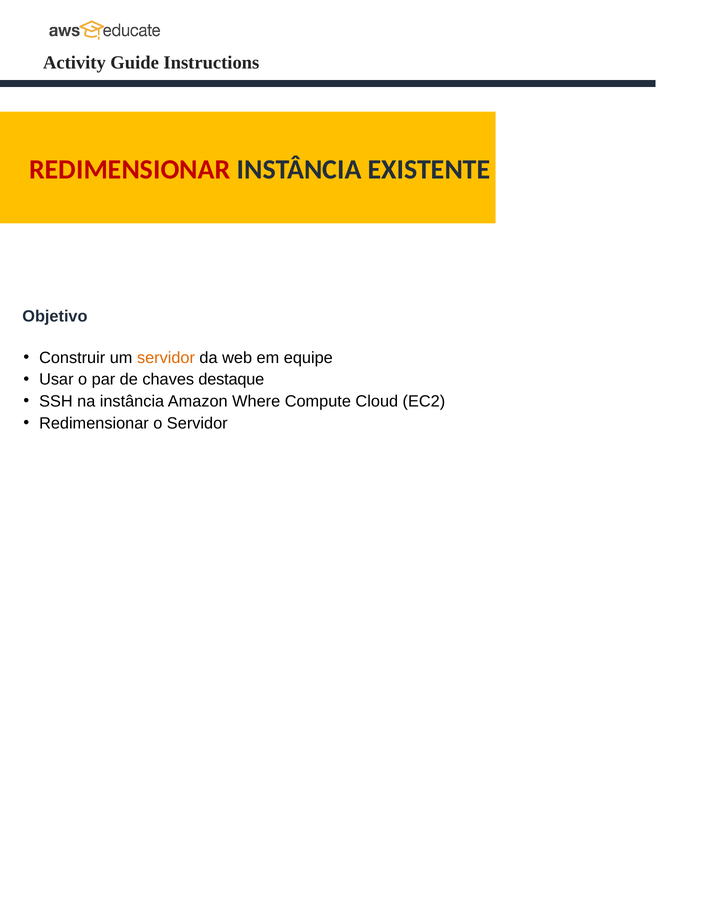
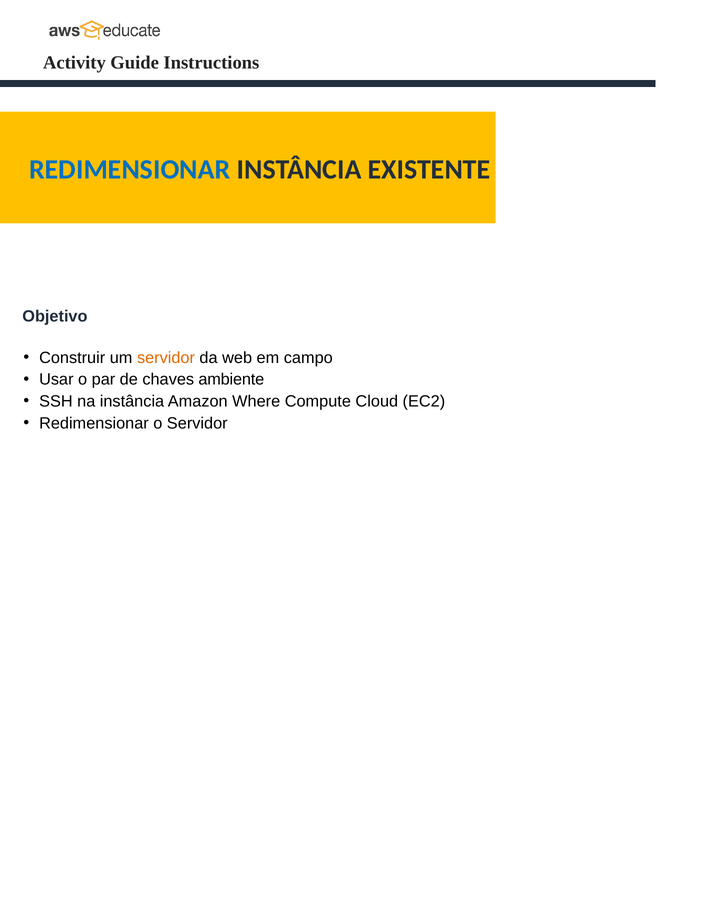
REDIMENSIONAR colour: red -> blue (130, 169)
equipe: equipe -> campo (308, 358)
destaque: destaque -> ambiente (231, 380)
